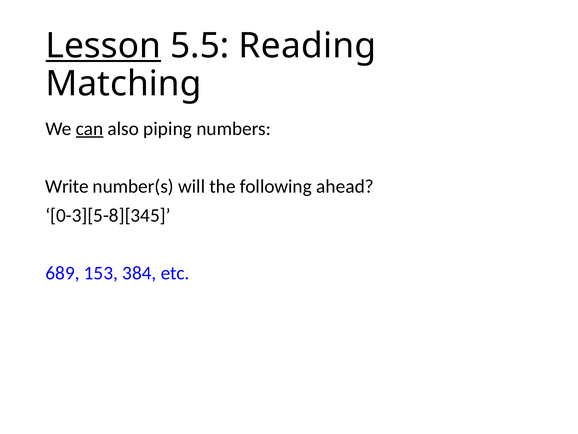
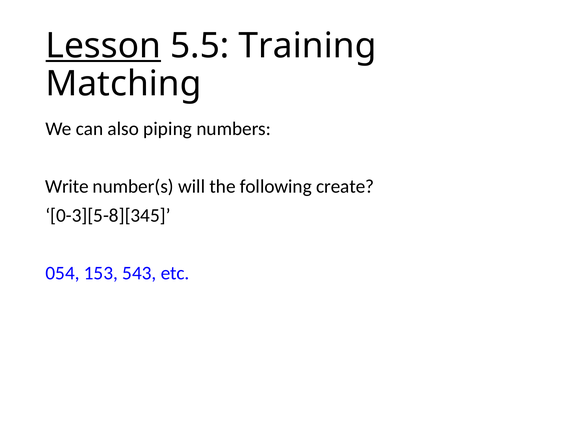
Reading: Reading -> Training (308, 46)
can underline: present -> none (90, 129)
ahead: ahead -> create (345, 186)
689: 689 -> 054 (63, 273)
384: 384 -> 543 (139, 273)
